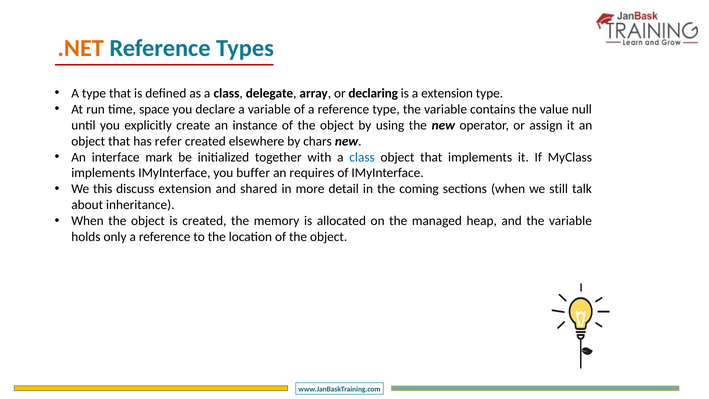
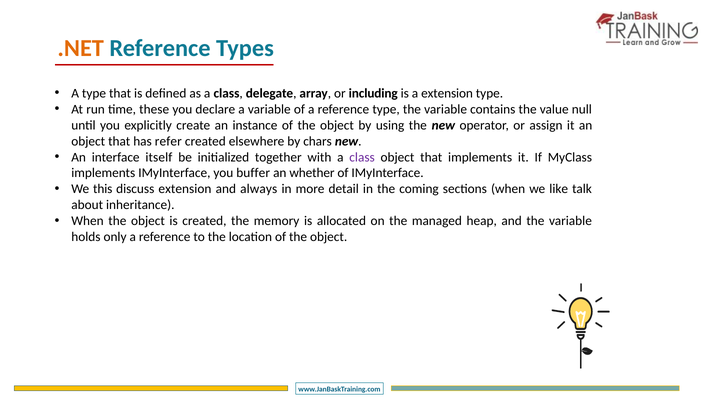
declaring: declaring -> including (373, 93)
space: space -> these (154, 109)
mark: mark -> itself (159, 157)
class colour: blue -> purple (362, 157)
requires: requires -> whether (312, 173)
shared: shared -> always (259, 189)
still: still -> like (559, 189)
